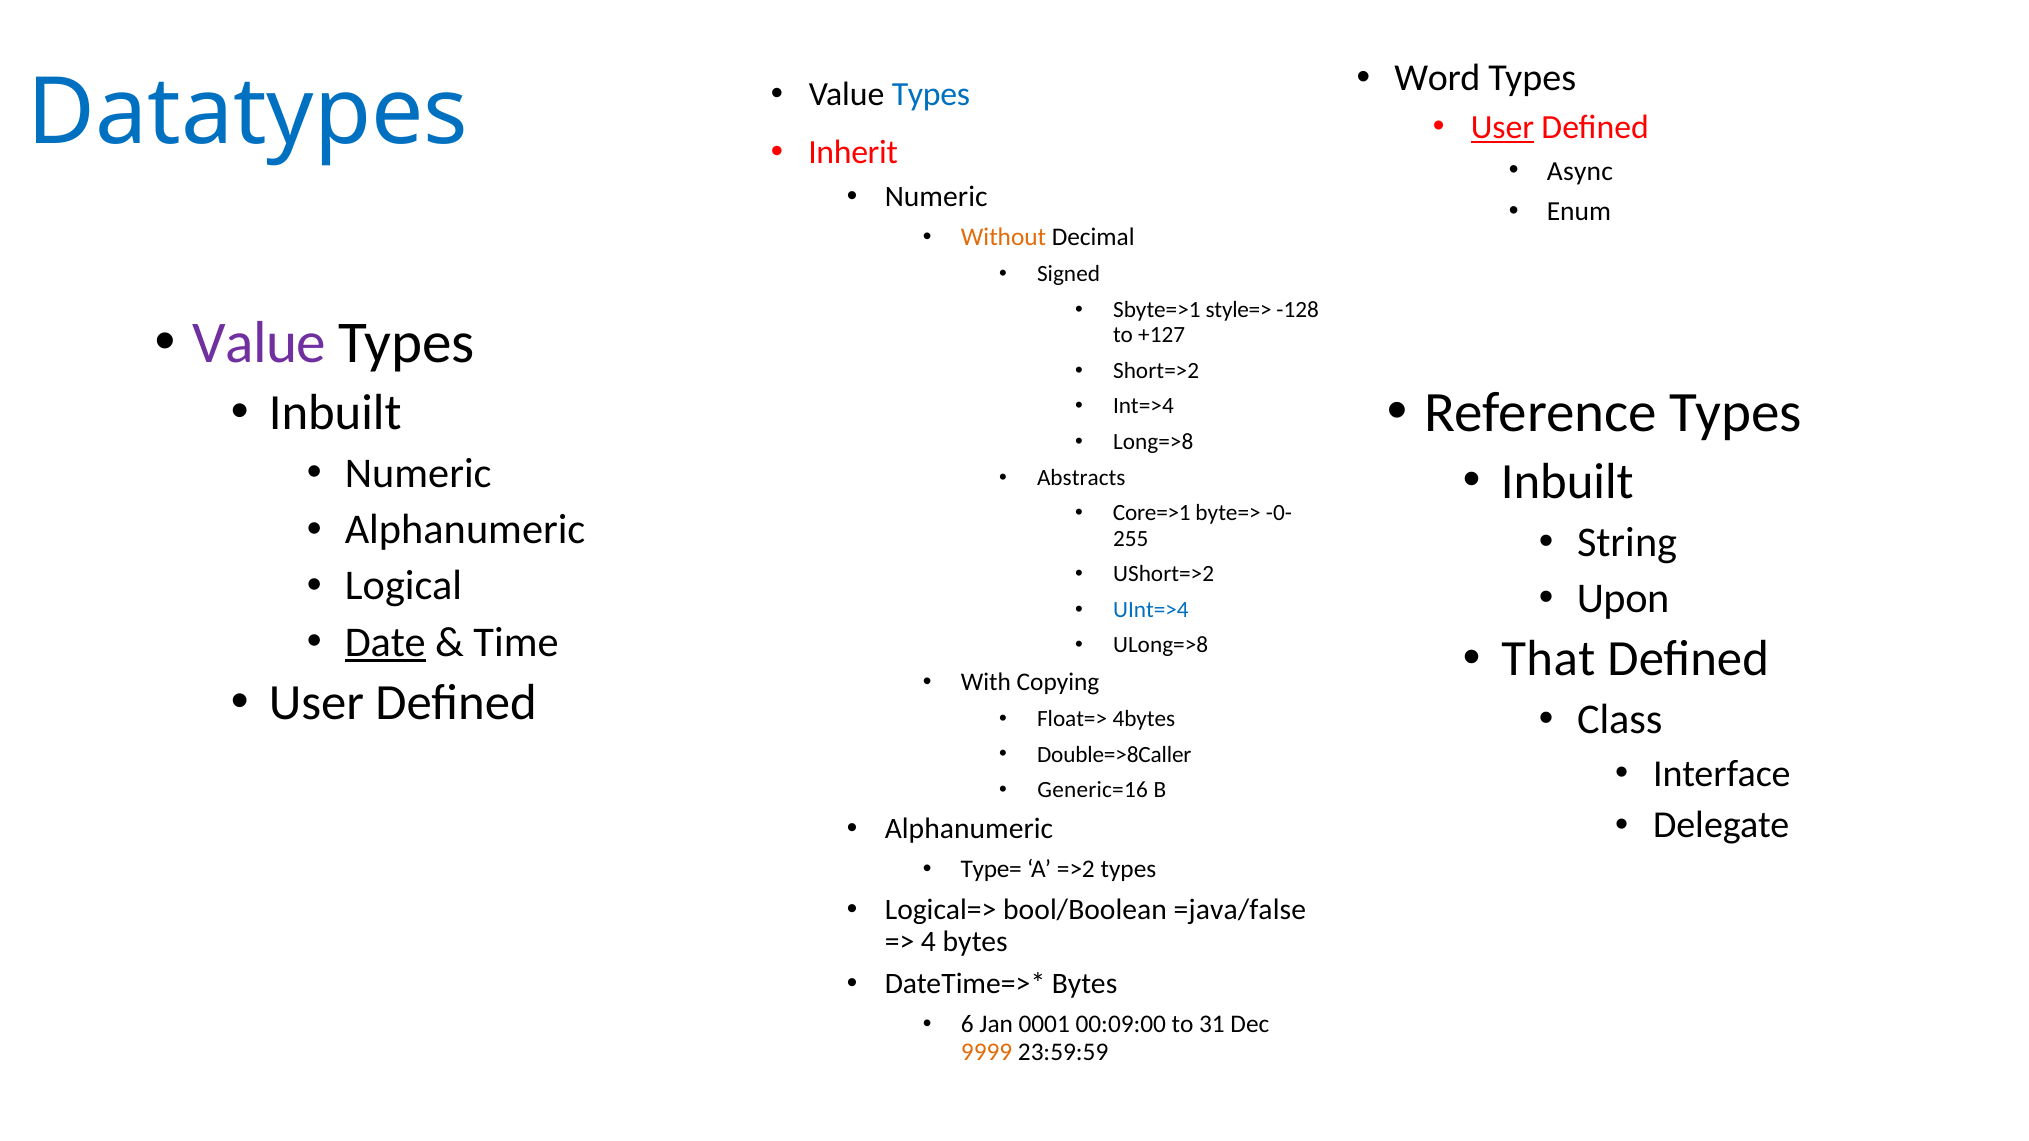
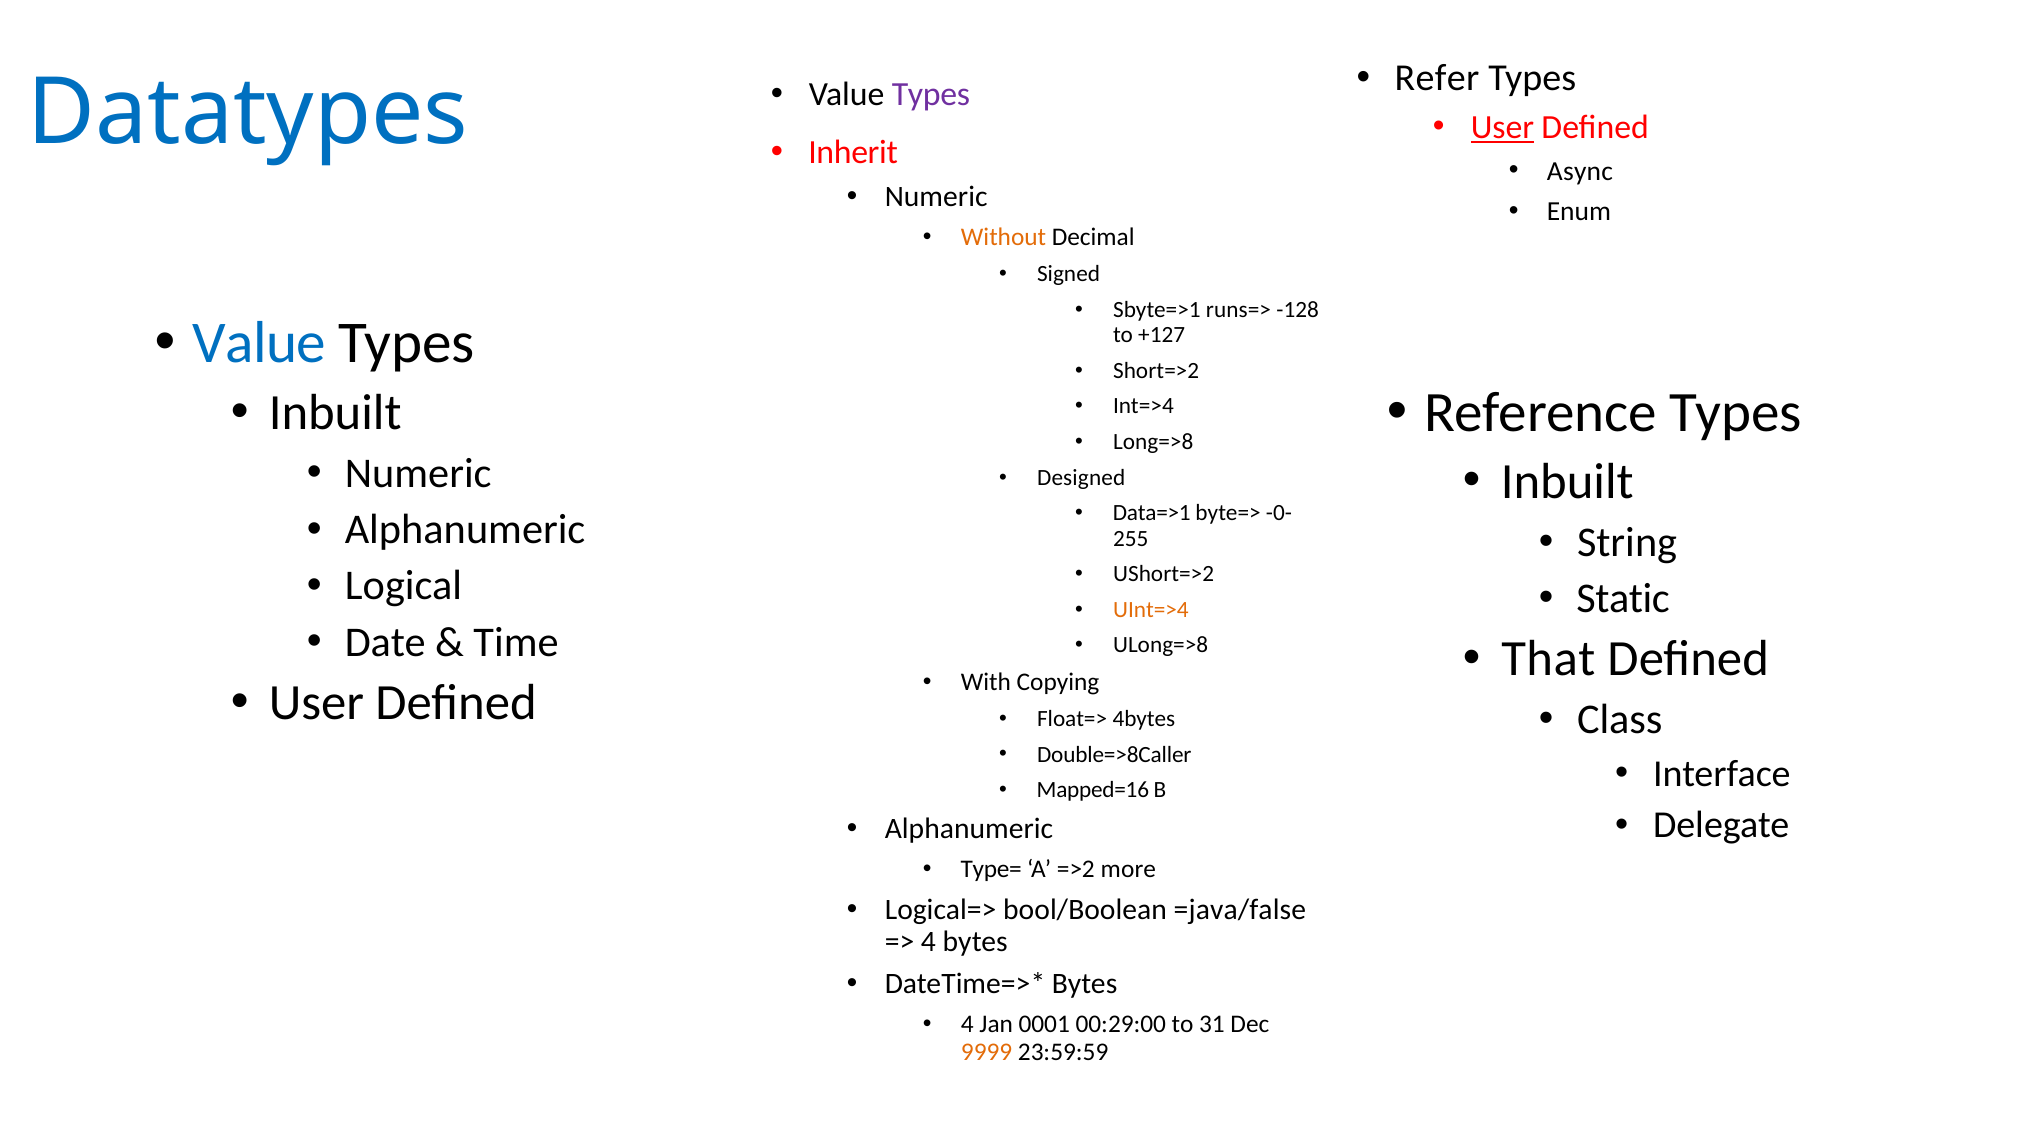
Word: Word -> Refer (1437, 78)
Types colour: blue -> purple (931, 95)
style=>: style=> -> runs=> (1238, 310)
Value colour: purple -> blue (259, 343)
Abstracts: Abstracts -> Designed (1081, 478)
Core=>1: Core=>1 -> Data=>1 (1152, 513)
Upon: Upon -> Static (1623, 599)
UInt=>4 colour: blue -> orange (1151, 610)
Date underline: present -> none (385, 642)
Generic=16: Generic=16 -> Mapped=16 (1093, 790)
=>2 types: types -> more (1128, 870)
6: 6 -> 4 (967, 1025)
00:09:00: 00:09:00 -> 00:29:00 (1121, 1025)
